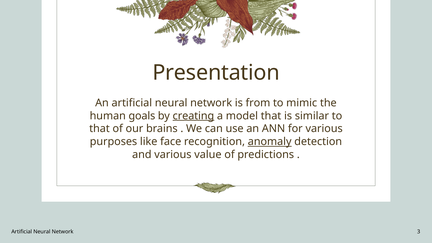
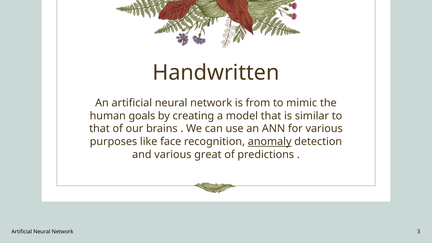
Presentation: Presentation -> Handwritten (216, 73)
creating underline: present -> none (193, 116)
value: value -> great (208, 155)
